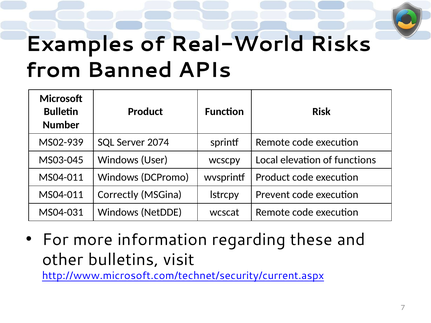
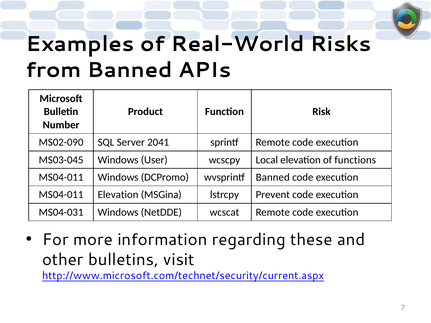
MS02-939: MS02-939 -> MS02-090 (61, 142)
2074: 2074 -> 2041 (158, 142)
wvsprintf Product: Product -> Banned (273, 177)
MS04-011 Correctly: Correctly -> Elevation (118, 195)
